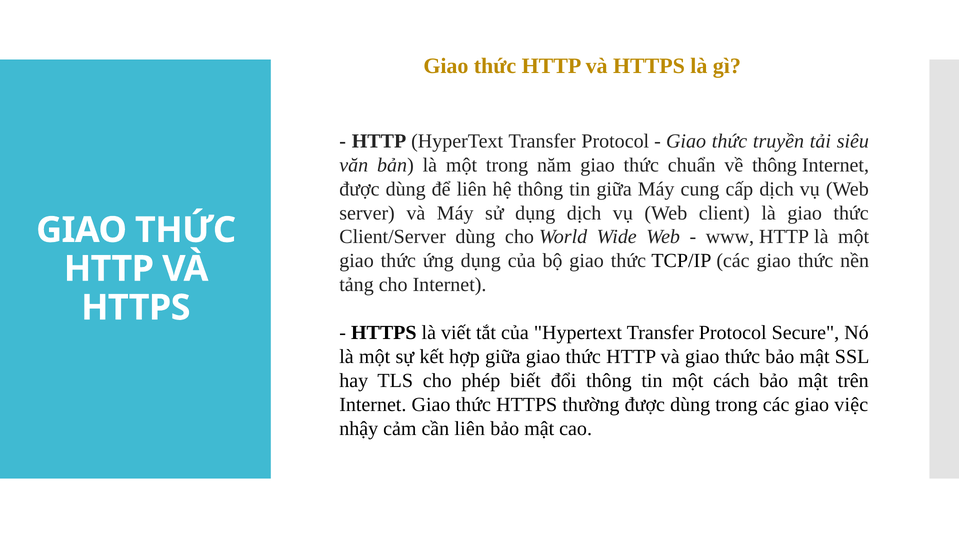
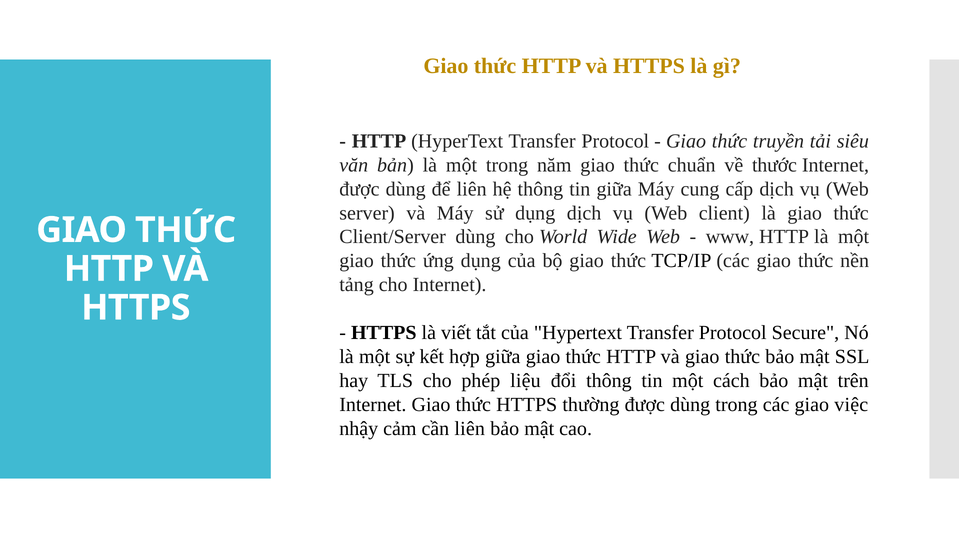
về thông: thông -> thước (774, 165)
biết: biết -> liệu (525, 381)
